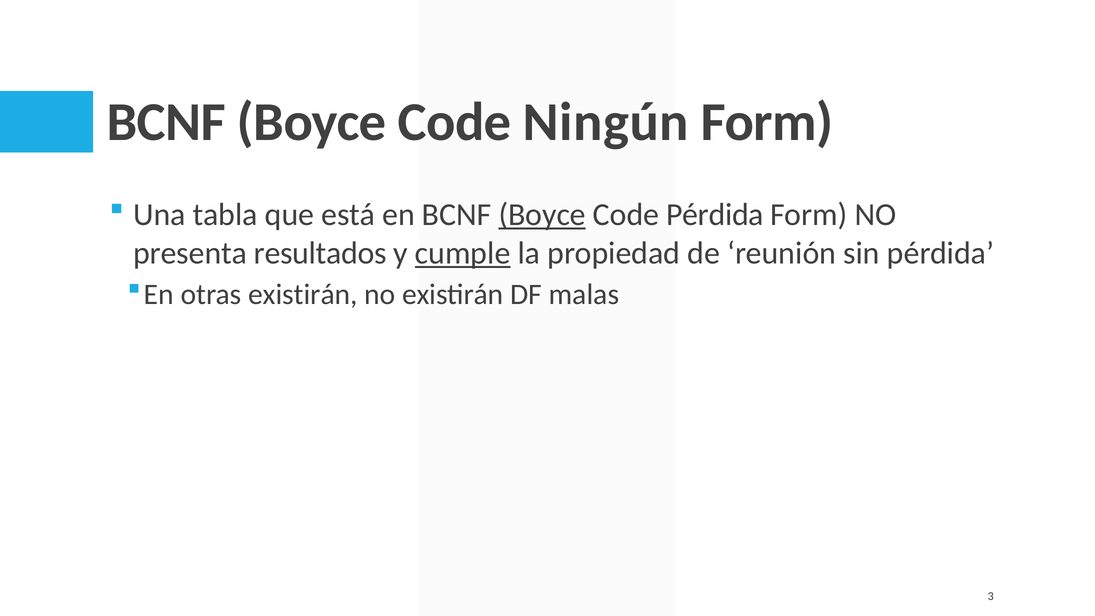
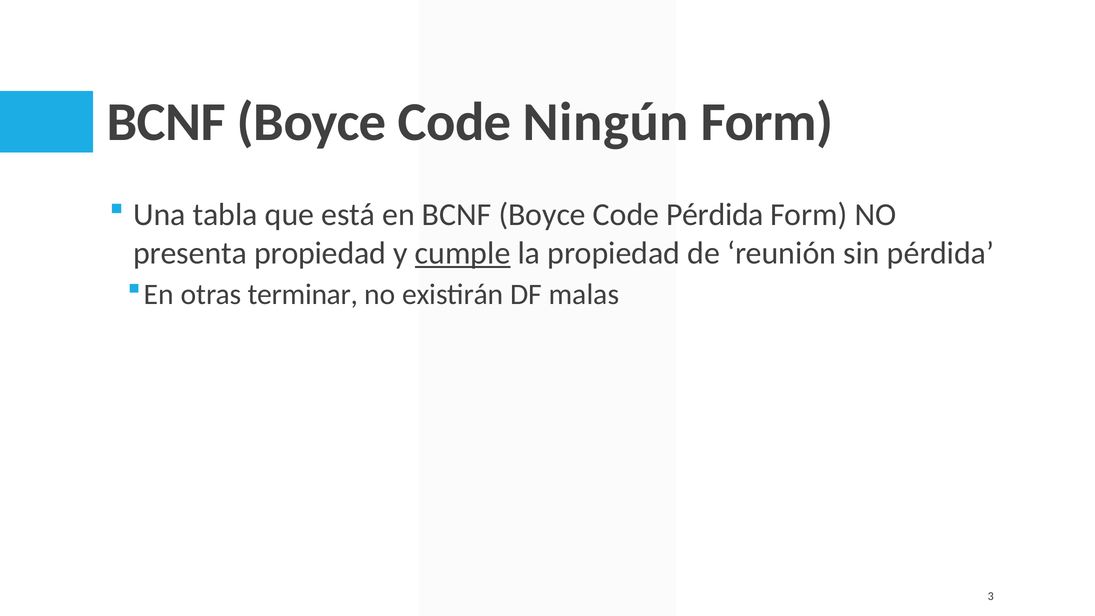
Boyce underline: present -> none (542, 215)
presenta resultados: resultados -> propiedad (320, 253)
otras existirán: existirán -> terminar (303, 294)
